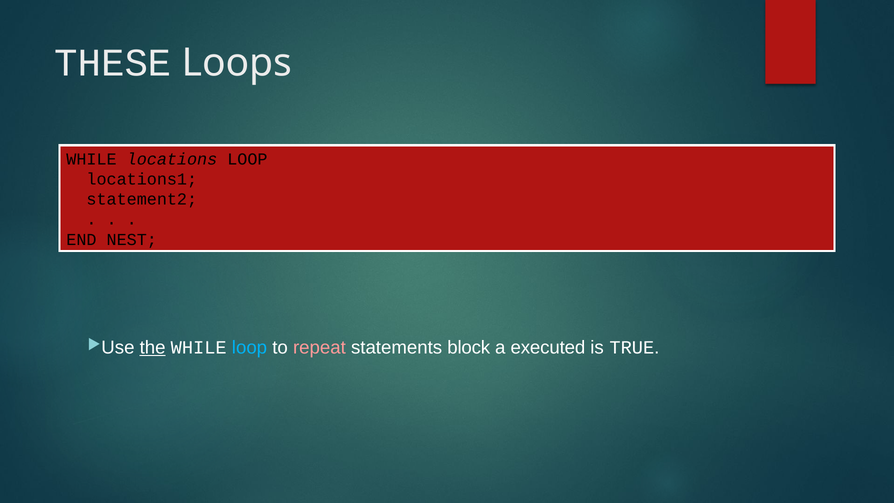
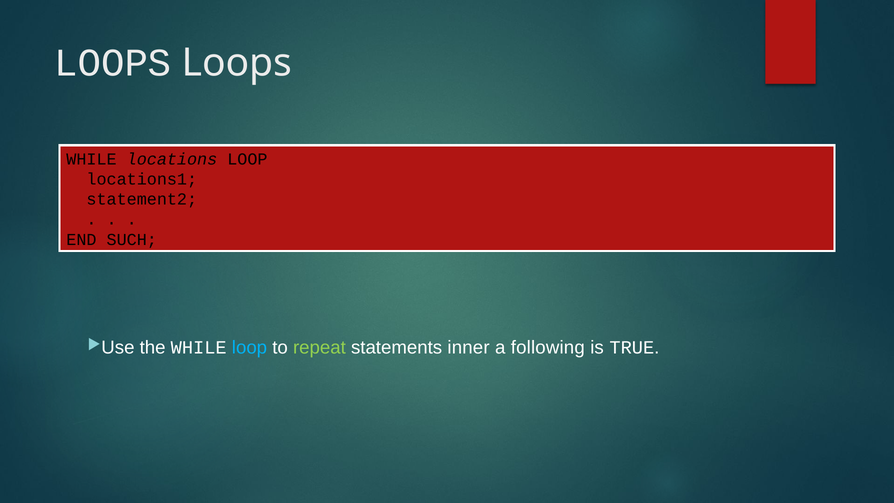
THESE: THESE -> LOOPS (113, 63)
NEST: NEST -> SUCH (132, 239)
the underline: present -> none (153, 347)
repeat colour: pink -> light green (319, 347)
block: block -> inner (469, 347)
executed: executed -> following (548, 347)
